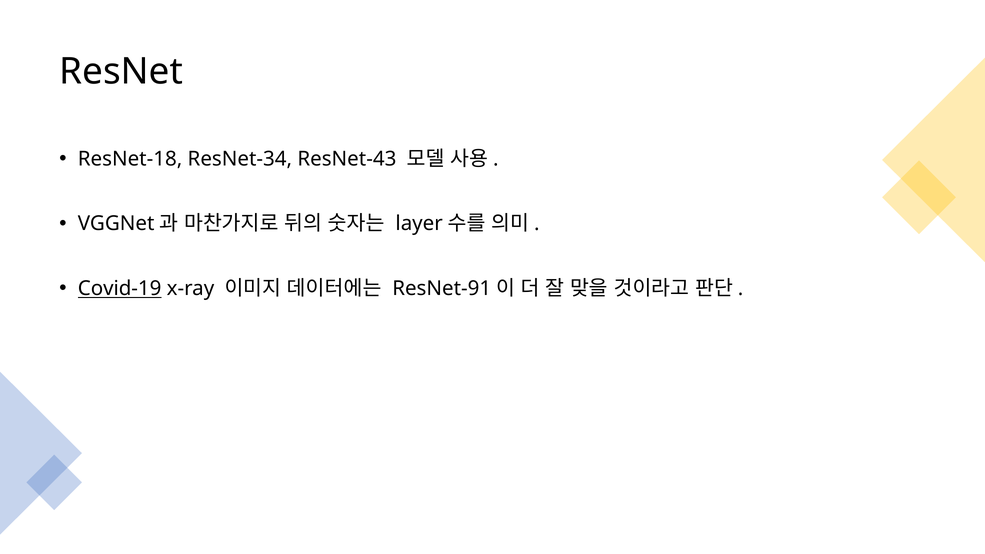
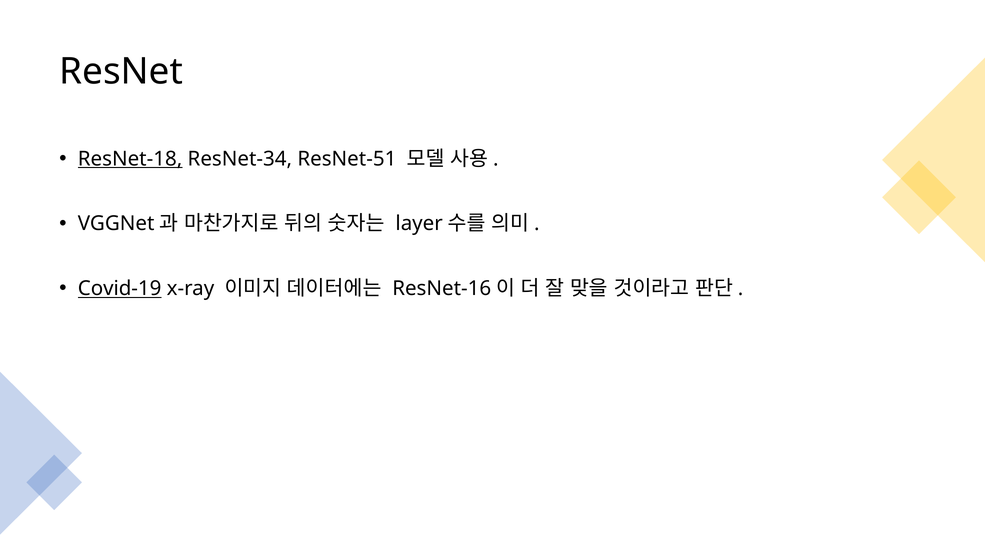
ResNet-18 underline: none -> present (130, 159)
ResNet-43: ResNet-43 -> ResNet-51 (347, 159)
ResNet-91: ResNet-91 -> ResNet-16 (442, 289)
